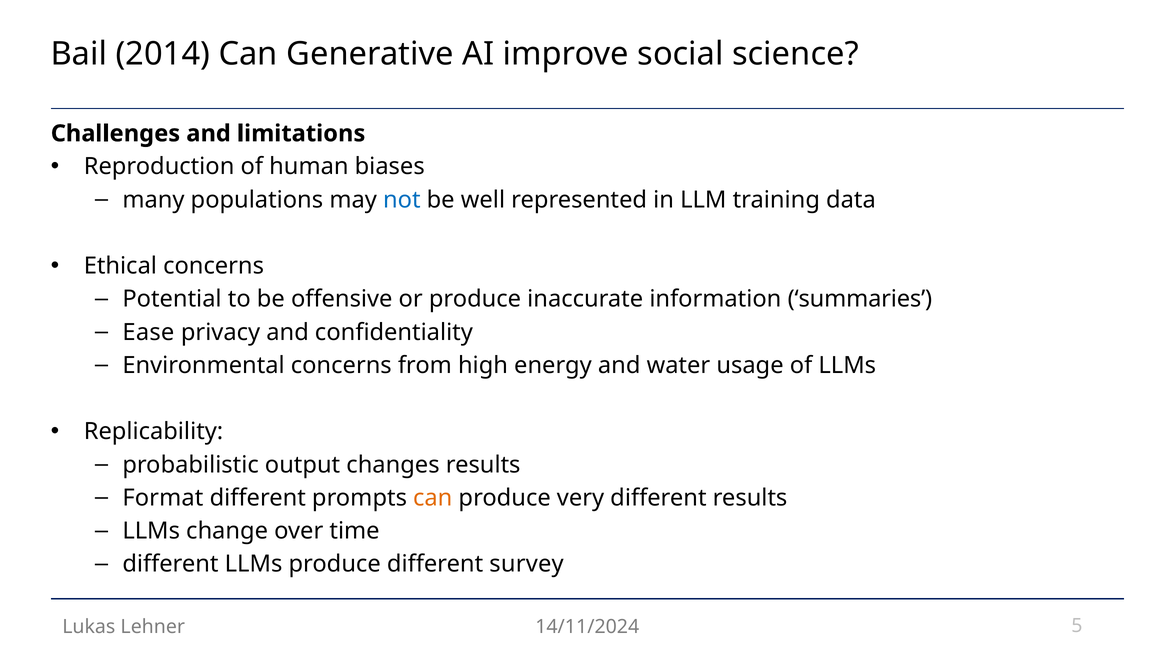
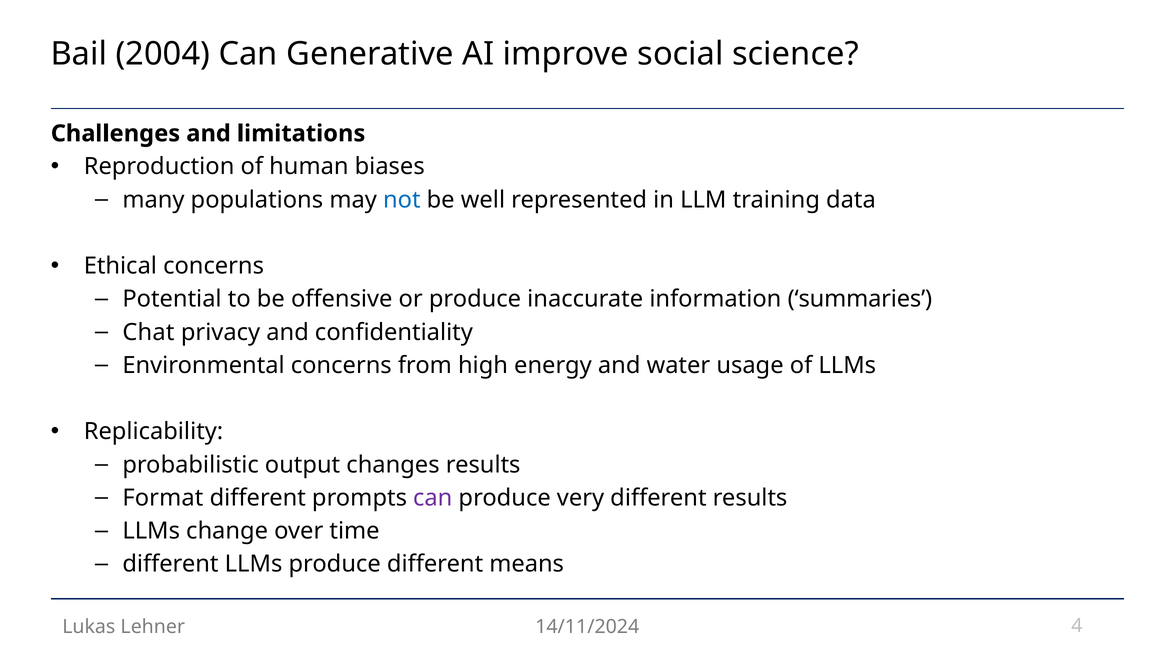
2014: 2014 -> 2004 (163, 54)
Ease: Ease -> Chat (148, 332)
can colour: orange -> purple (433, 498)
survey: survey -> means (527, 564)
5: 5 -> 4 (1077, 626)
